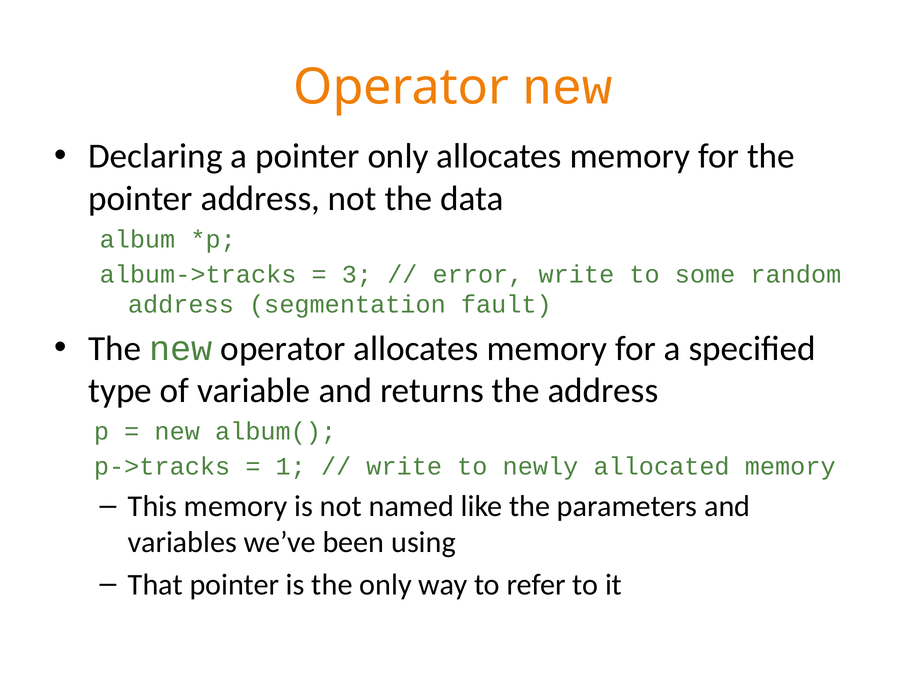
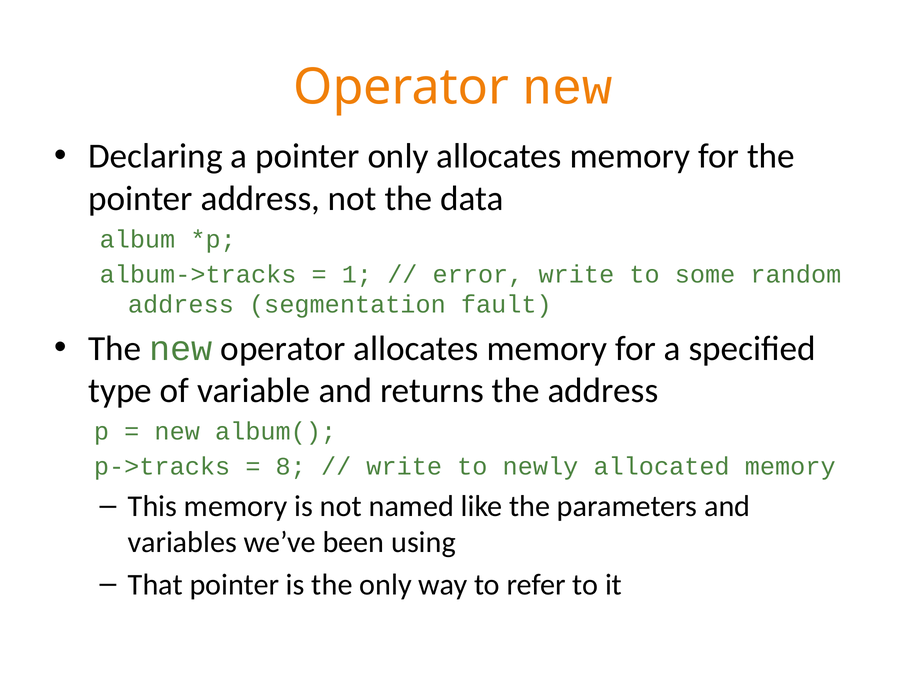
3: 3 -> 1 (357, 275)
1: 1 -> 8 (291, 467)
